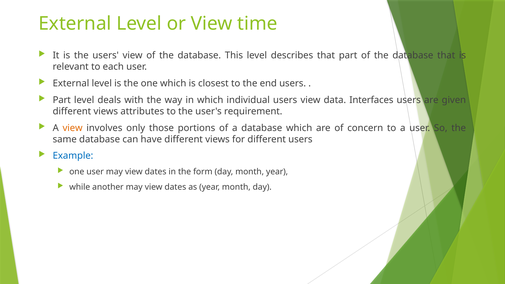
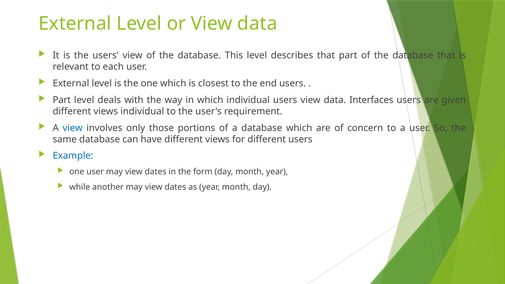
or View time: time -> data (257, 24)
views attributes: attributes -> individual (142, 111)
view colour: orange -> blue (73, 128)
